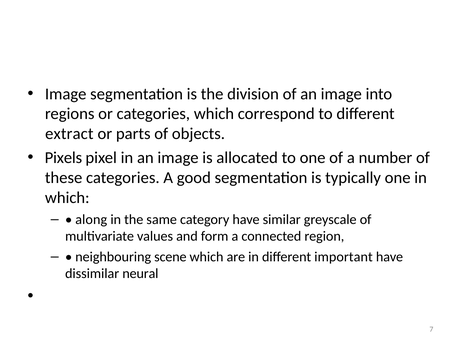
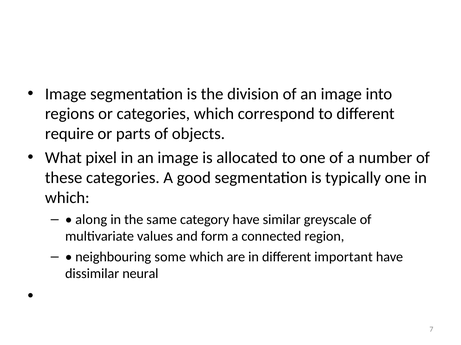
extract: extract -> require (69, 134)
Pixels: Pixels -> What (63, 158)
scene: scene -> some (170, 257)
